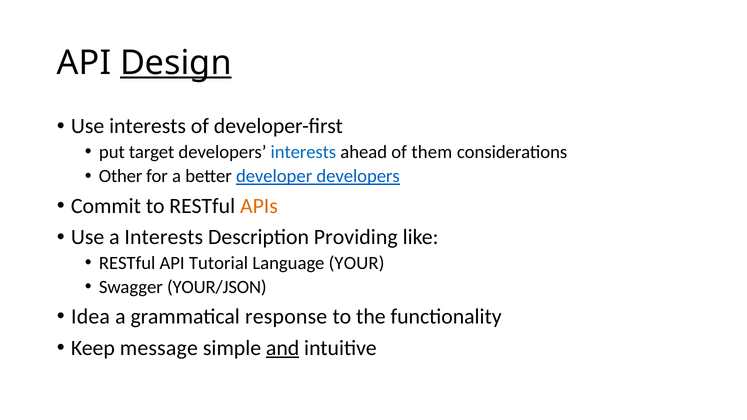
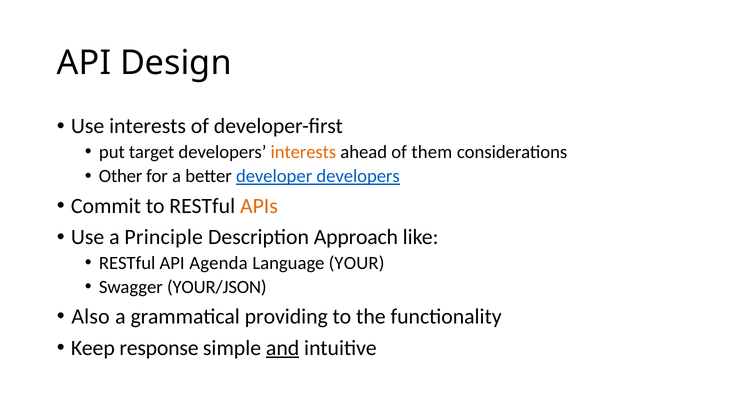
Design underline: present -> none (176, 63)
interests colour: blue -> orange (303, 152)
a Interests: Interests -> Principle (164, 237)
Providing: Providing -> Approach (356, 237)
Tutorial: Tutorial -> Agenda (218, 263)
Idea: Idea -> Also (91, 317)
response: response -> providing (286, 317)
message: message -> response (159, 348)
